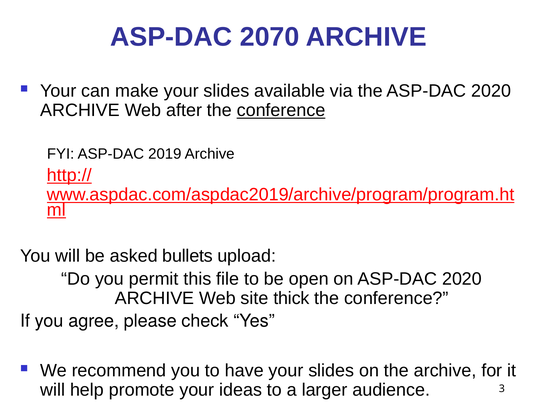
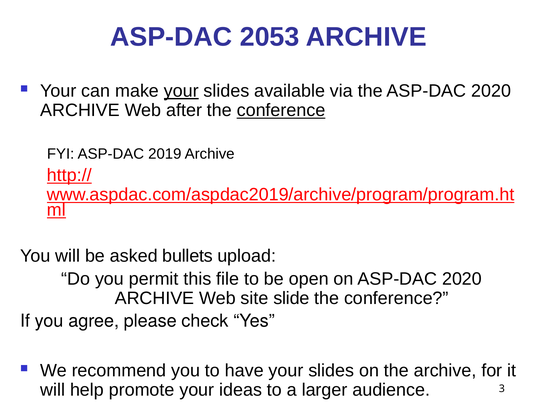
2070: 2070 -> 2053 (270, 37)
your underline: none -> present (181, 91)
thick: thick -> slide (291, 298)
